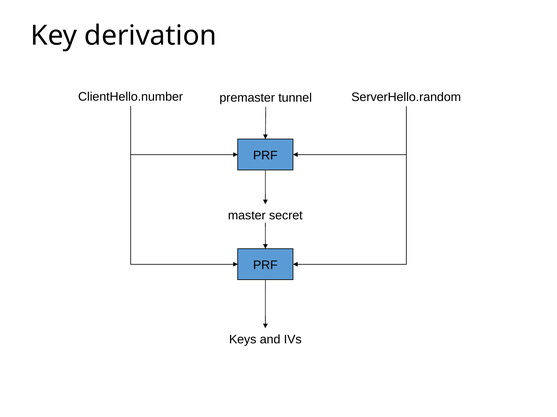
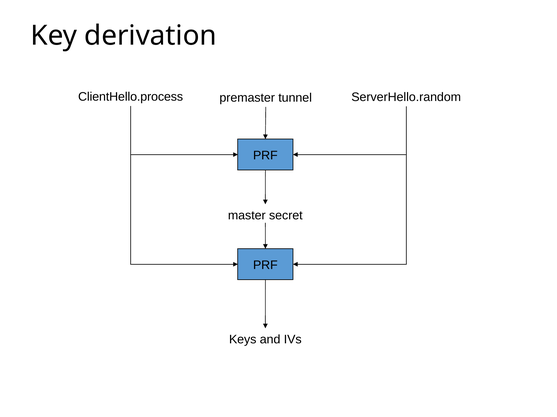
ClientHello.number: ClientHello.number -> ClientHello.process (131, 97)
